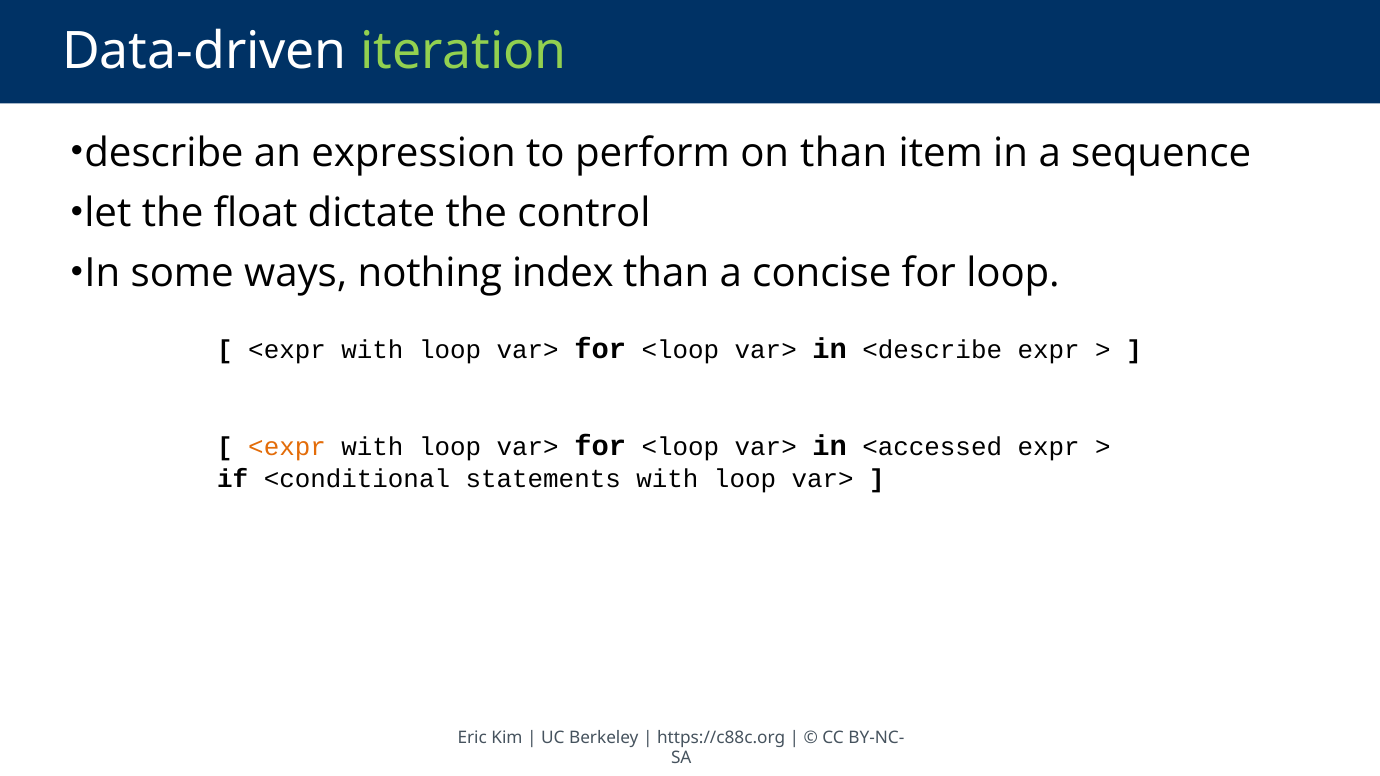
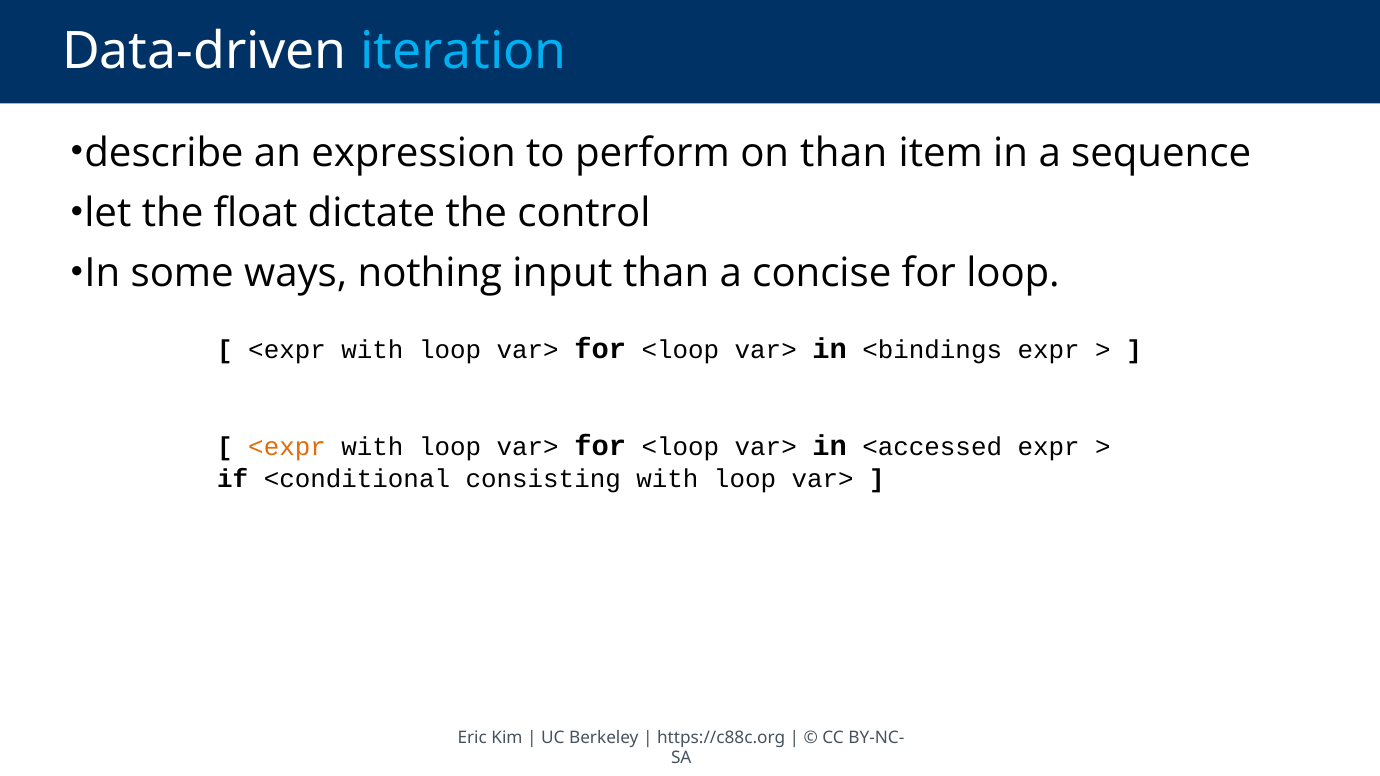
iteration colour: light green -> light blue (463, 51)
index: index -> input (562, 274)
<describe: <describe -> <bindings (932, 351)
statements: statements -> consisting (543, 479)
